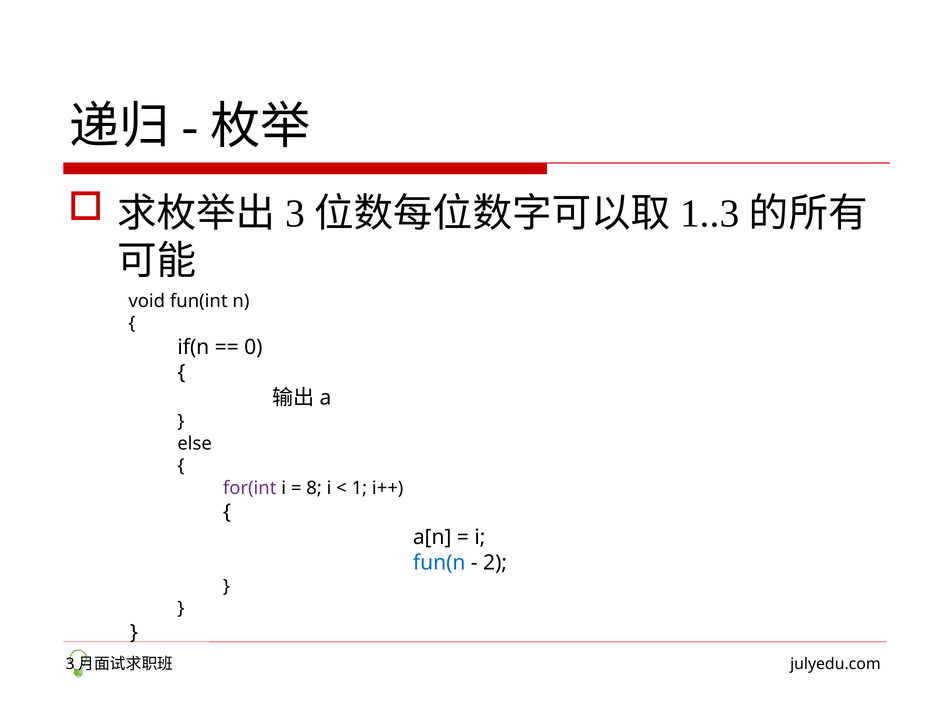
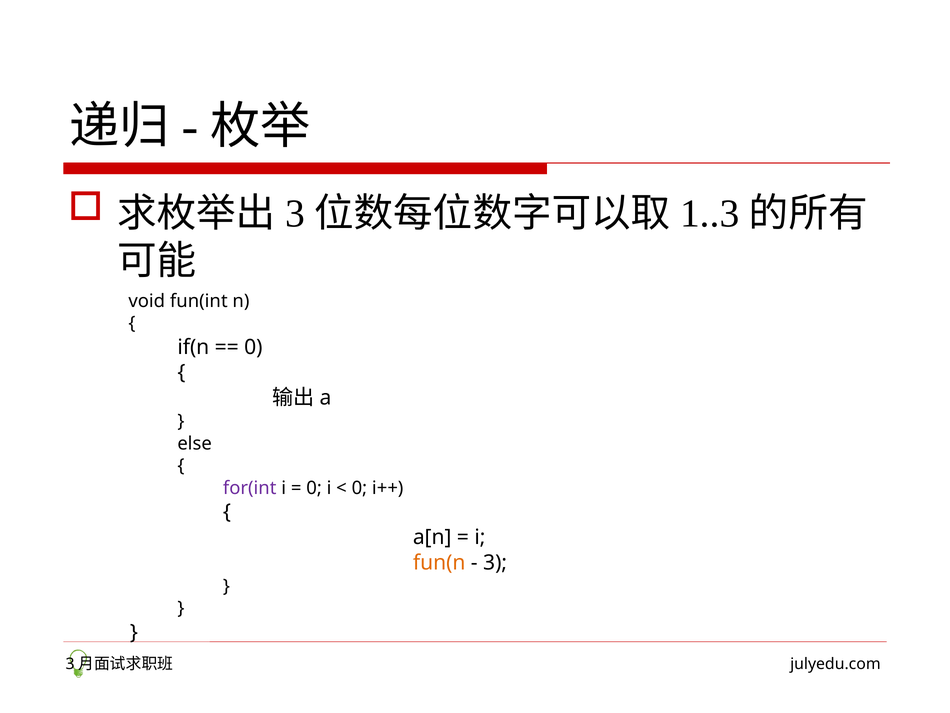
8: 8 -> 0 (314, 488)
1: 1 -> 0 (359, 488)
fun(n colour: blue -> orange (439, 562)
2: 2 -> 3 (495, 562)
